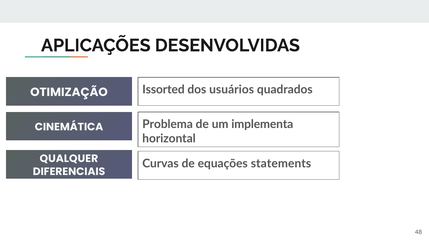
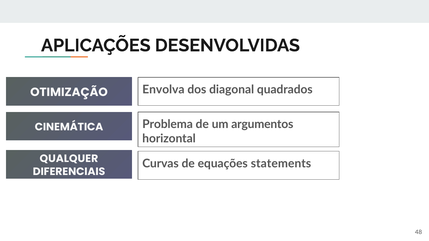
Issorted: Issorted -> Envolva (163, 90)
usuários: usuários -> diagonal (232, 90)
implementa: implementa -> argumentos (262, 124)
